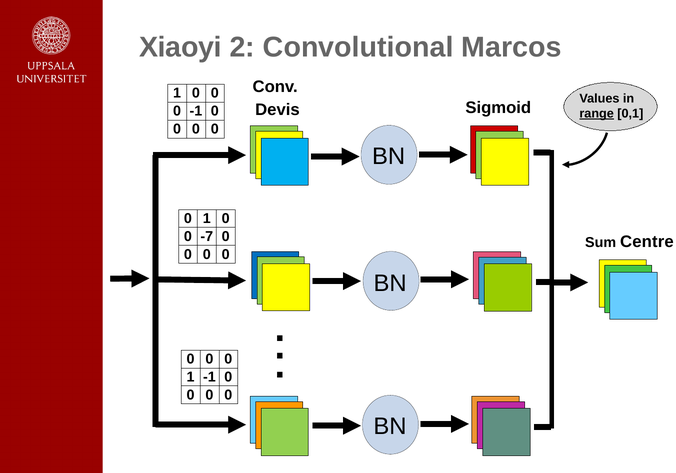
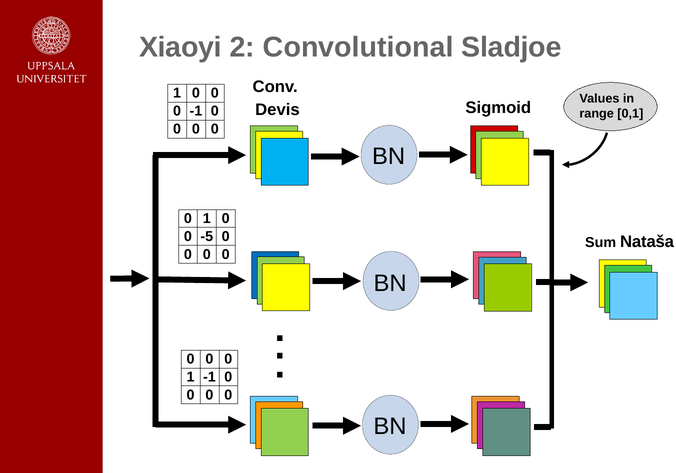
Marcos: Marcos -> Sladjoe (512, 47)
range underline: present -> none (597, 114)
-7: -7 -> -5 (207, 237)
Centre: Centre -> Nataša (647, 242)
